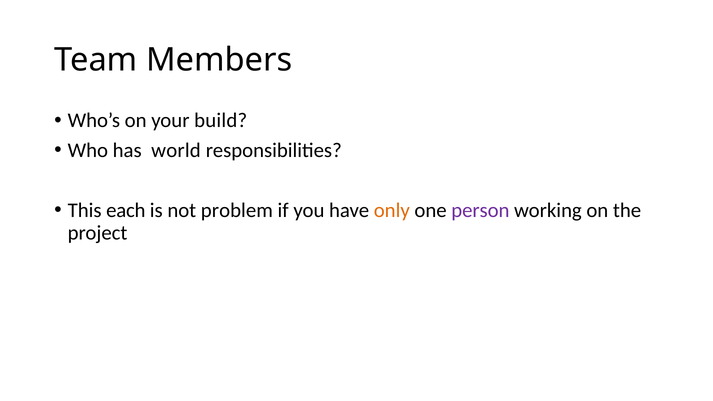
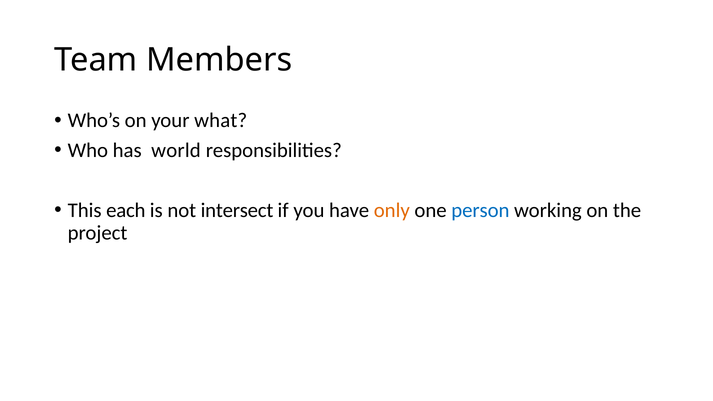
build: build -> what (221, 121)
problem: problem -> intersect (237, 210)
person colour: purple -> blue (480, 210)
